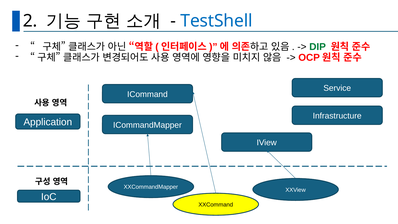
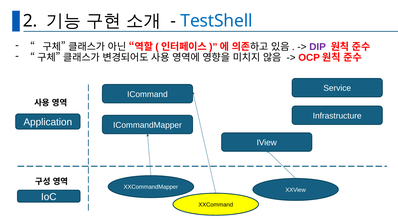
DIP colour: green -> purple (318, 47)
